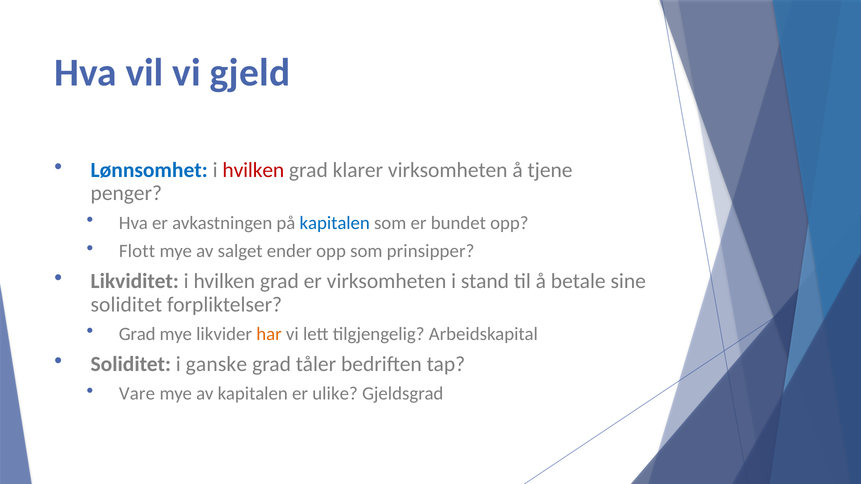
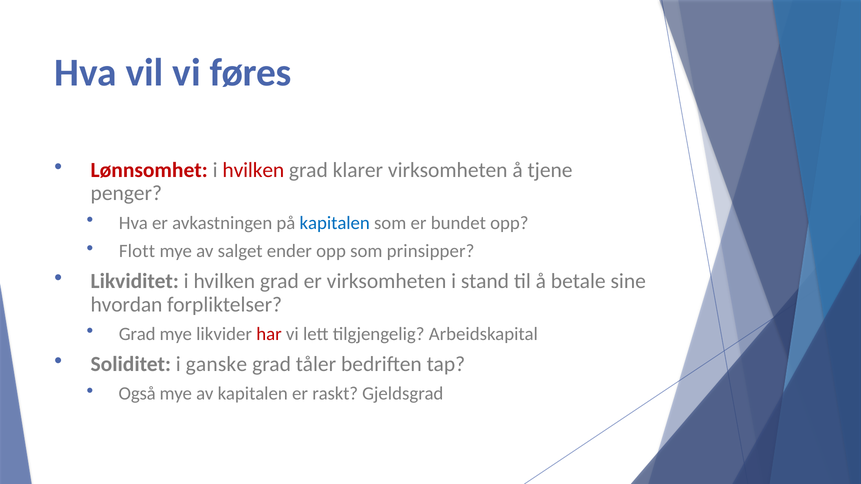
gjeld: gjeld -> føres (250, 73)
Lønnsomhet colour: blue -> red (149, 170)
soliditet: soliditet -> hvordan (126, 305)
har colour: orange -> red (269, 334)
Vare: Vare -> Også (137, 394)
ulike: ulike -> raskt (335, 394)
